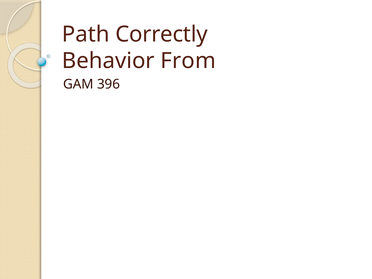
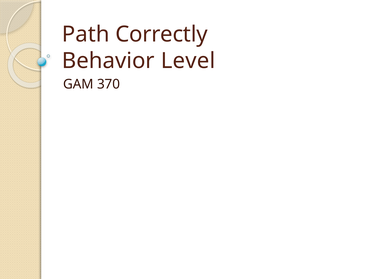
From: From -> Level (188, 61)
396: 396 -> 370 (109, 84)
